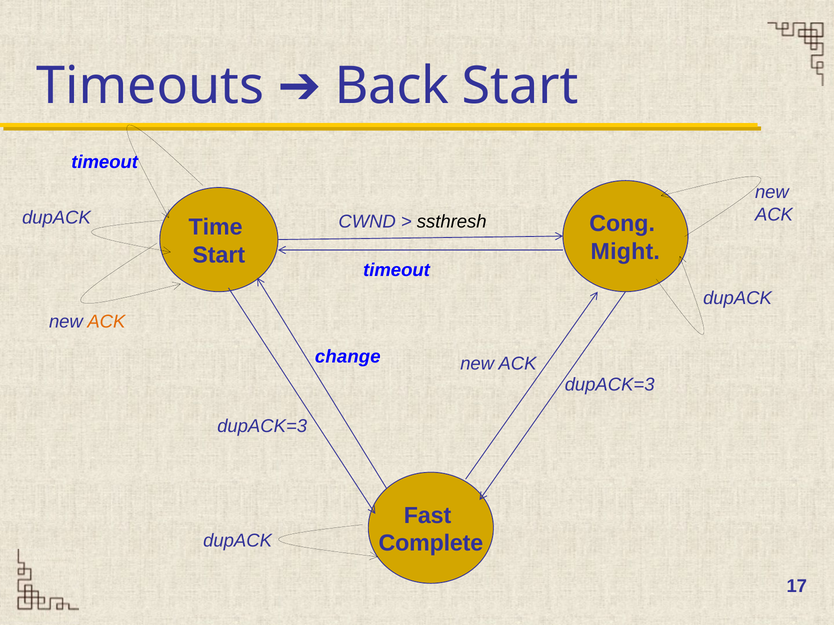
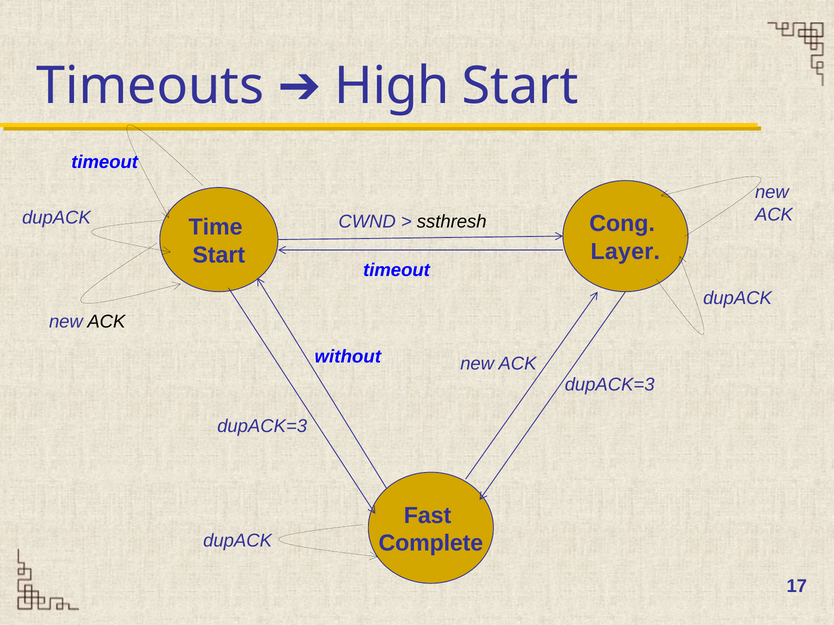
Back: Back -> High (392, 86)
Might: Might -> Layer (625, 252)
ACK colour: orange -> black (106, 322)
change: change -> without (348, 357)
